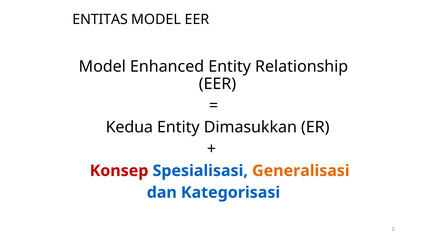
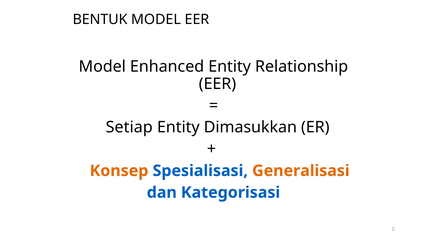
ENTITAS: ENTITAS -> BENTUK (100, 19)
Kedua: Kedua -> Setiap (129, 127)
Konsep colour: red -> orange (119, 171)
